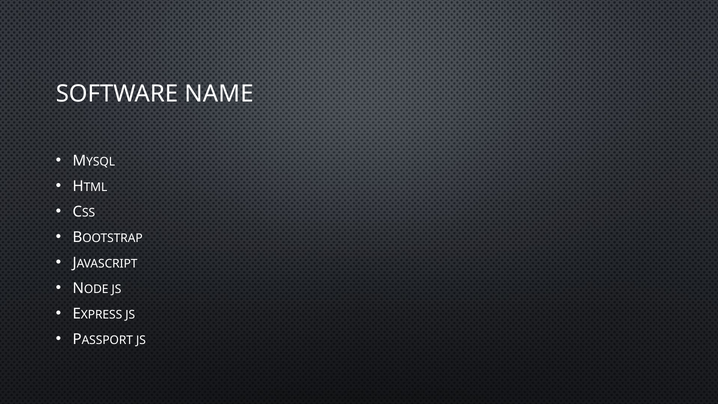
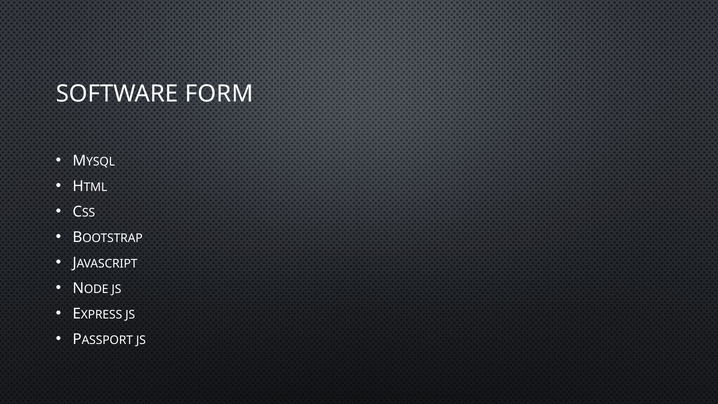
NAME: NAME -> FORM (219, 94)
